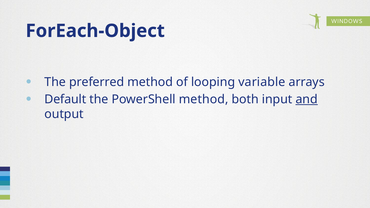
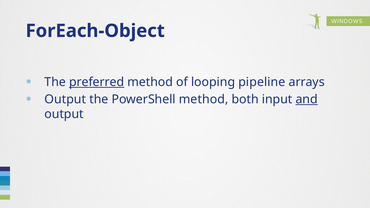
preferred underline: none -> present (97, 82)
variable: variable -> pipeline (262, 82)
Default: Default -> Output (65, 99)
